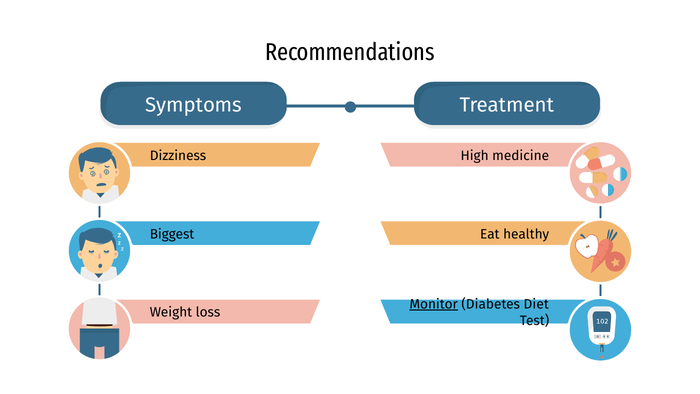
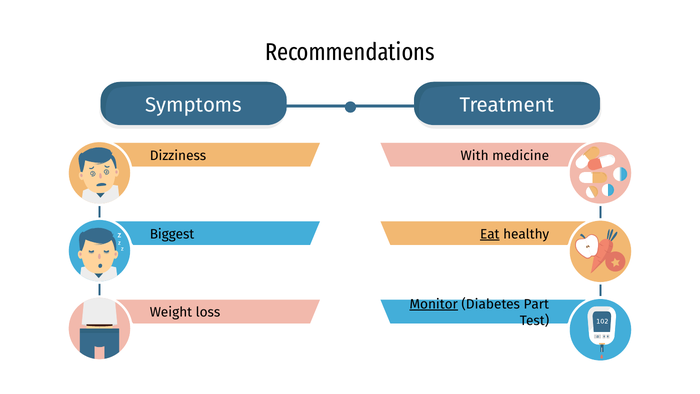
High: High -> With (475, 156)
Eat underline: none -> present (490, 234)
Diet: Diet -> Part (536, 304)
